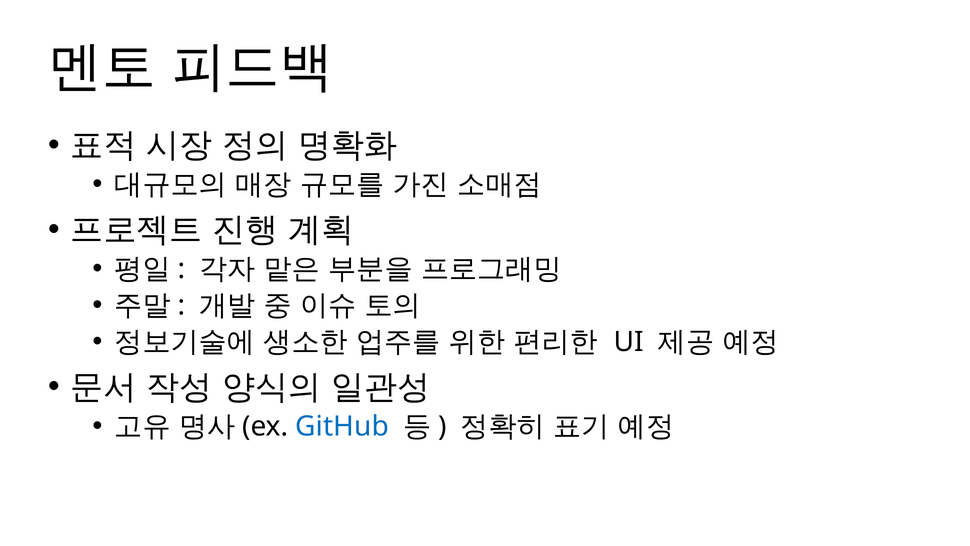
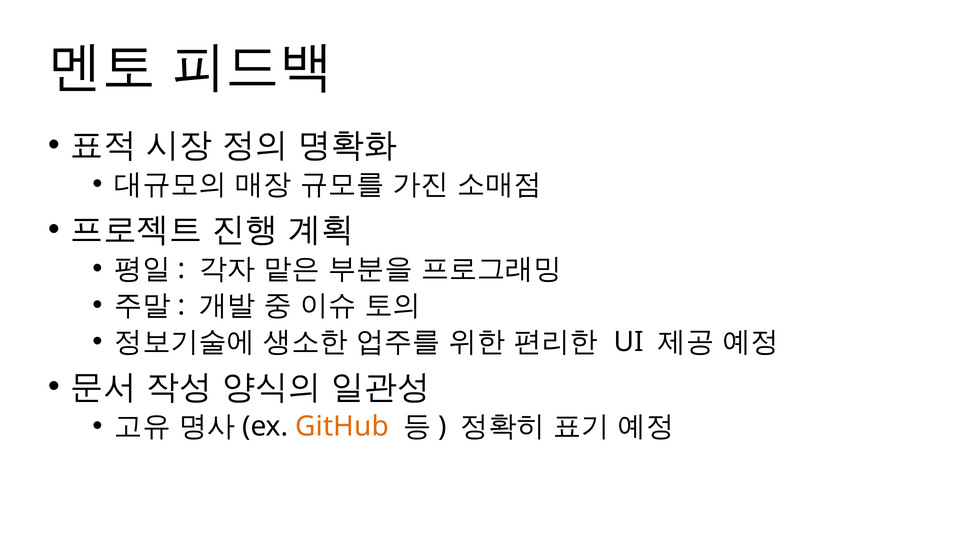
GitHub colour: blue -> orange (342, 426)
